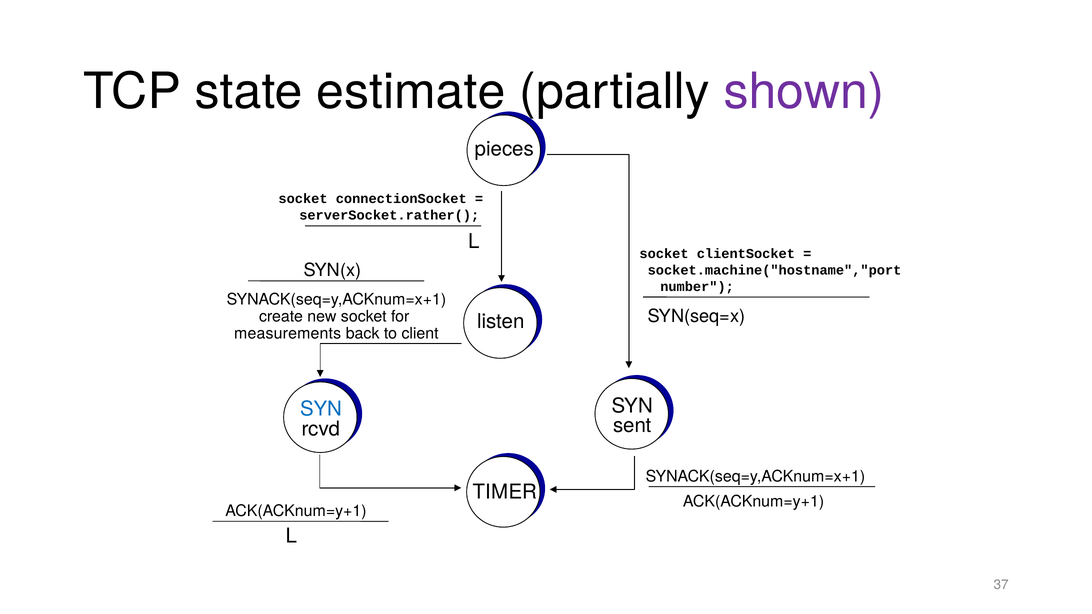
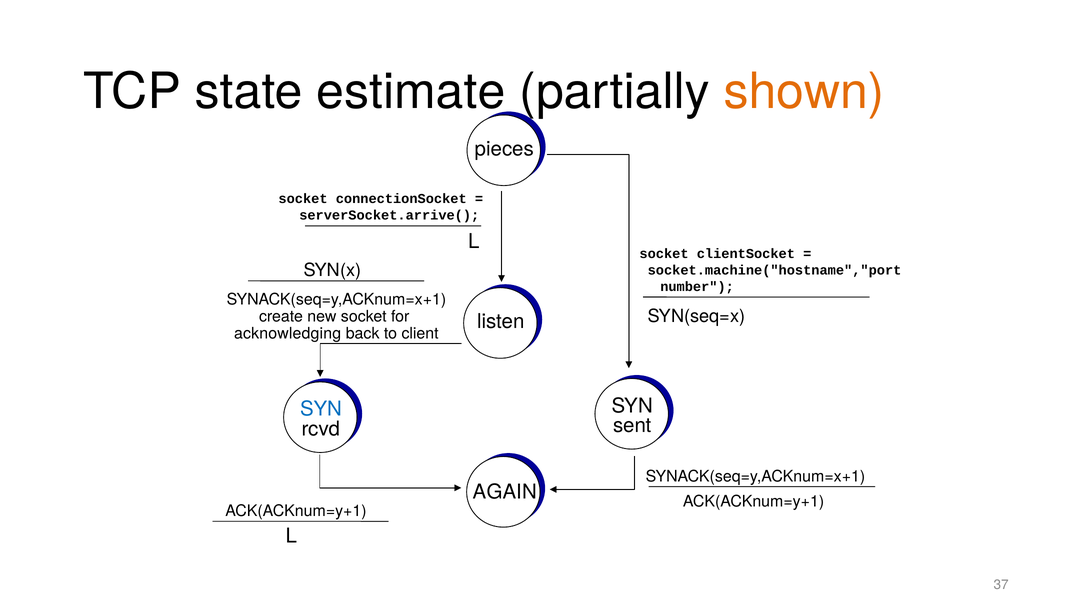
shown colour: purple -> orange (804, 92)
serverSocket.rather(: serverSocket.rather( -> serverSocket.arrive( (389, 215)
measurements: measurements -> acknowledging (288, 334)
TIMER: TIMER -> AGAIN (505, 492)
